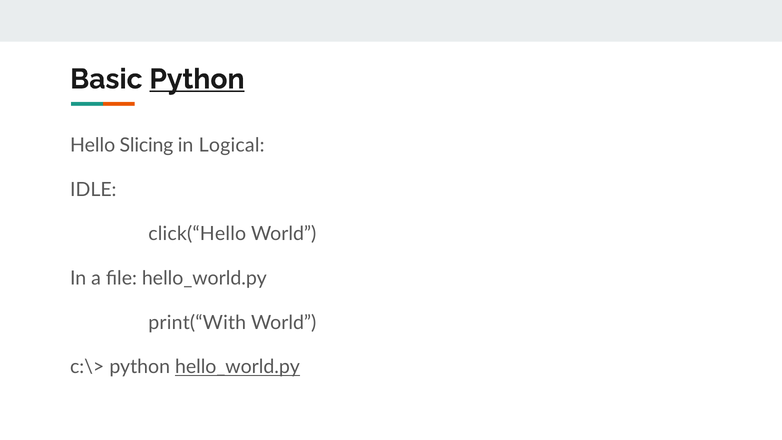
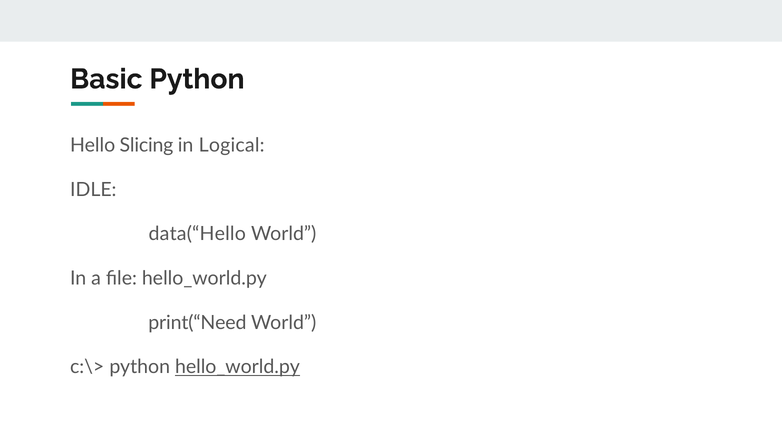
Python underline: present -> none (197, 79)
click(“Hello: click(“Hello -> data(“Hello (197, 234)
print(“With: print(“With -> print(“Need (197, 323)
